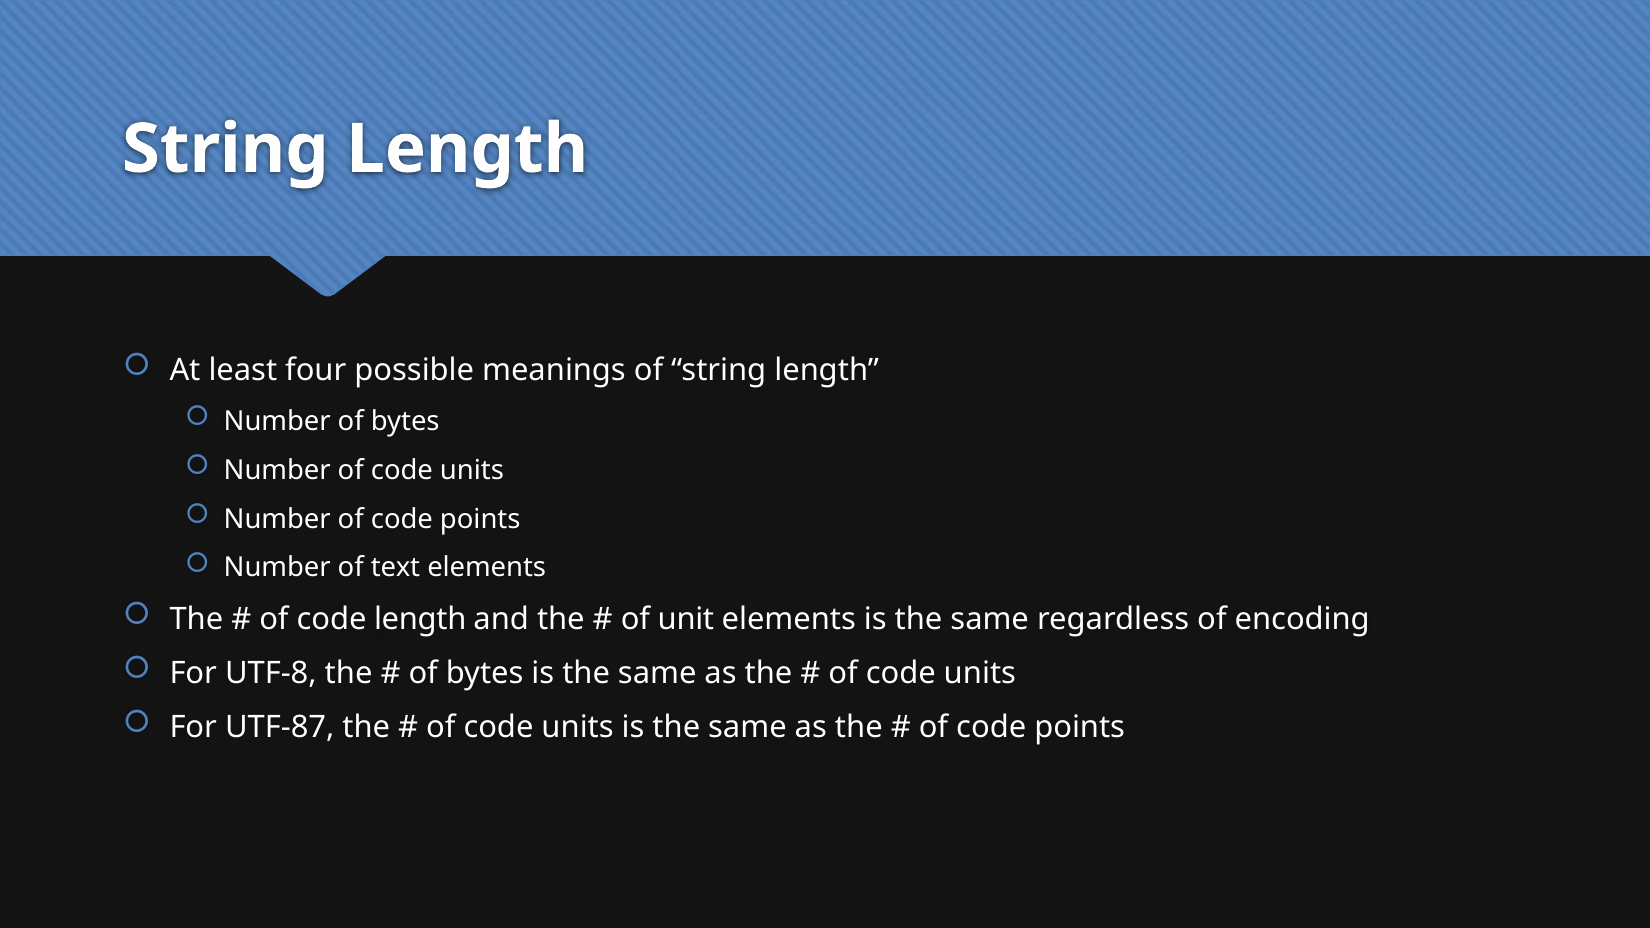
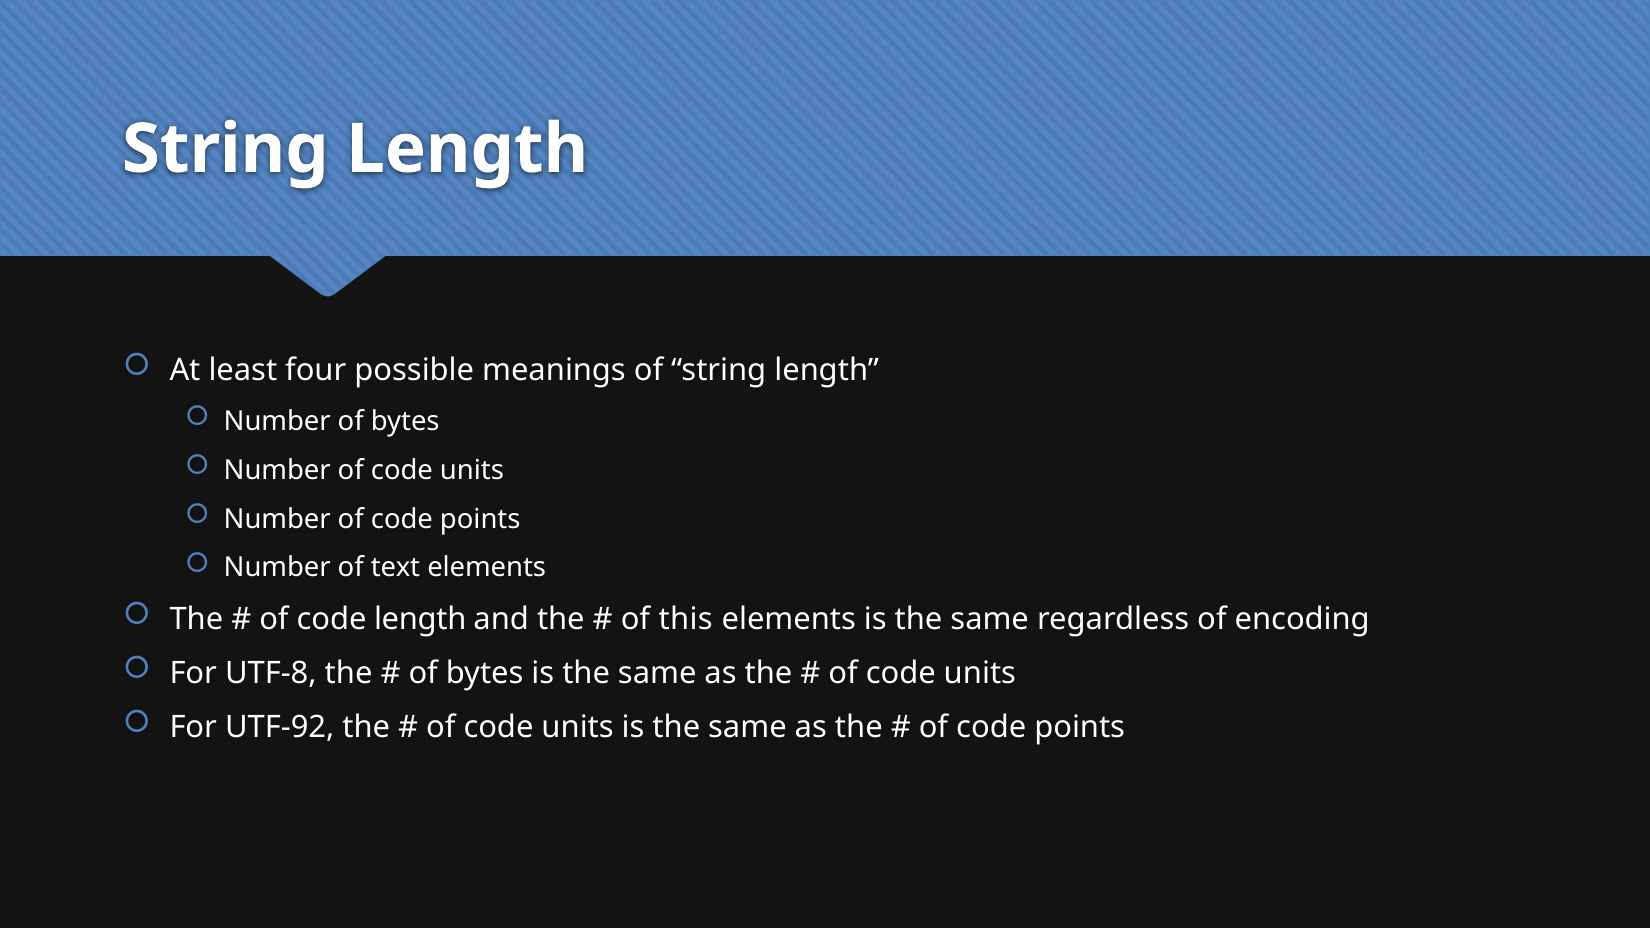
unit: unit -> this (686, 620)
UTF-87: UTF-87 -> UTF-92 (280, 727)
